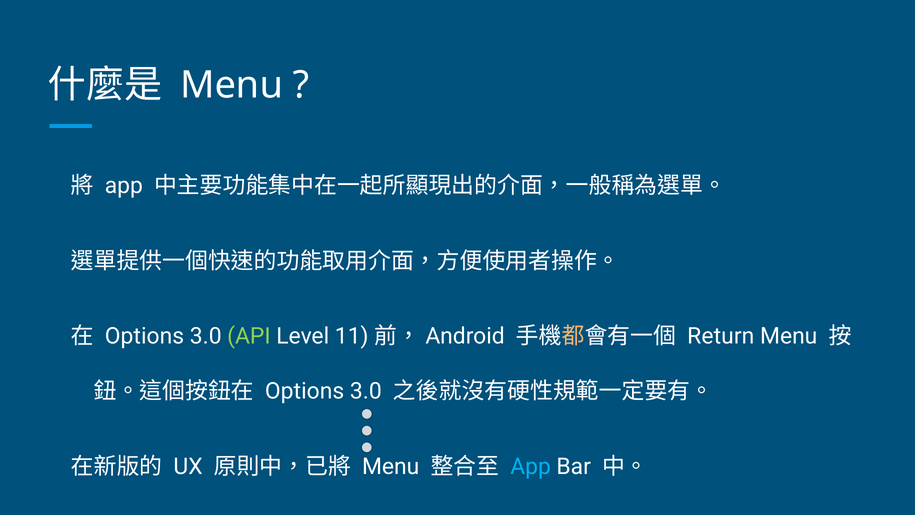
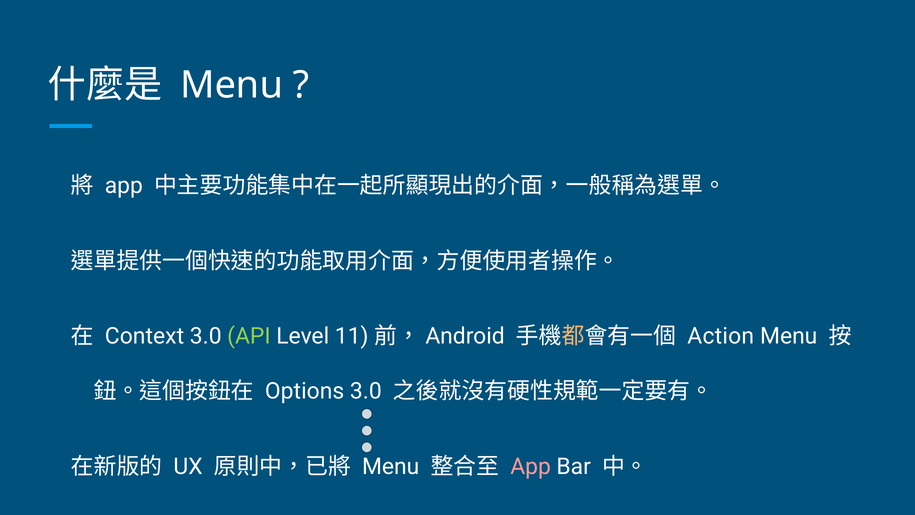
Options: Options -> Context (144, 336)
Return: Return -> Action (721, 336)
App colour: light blue -> pink (531, 466)
